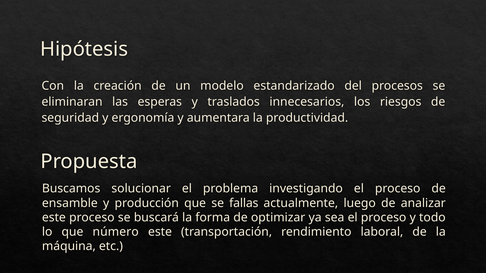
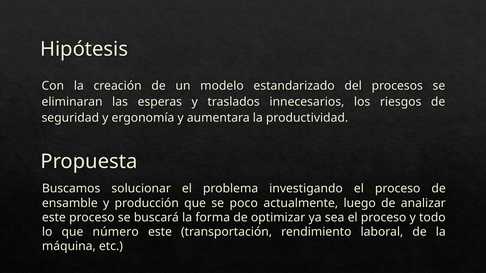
fallas: fallas -> poco (244, 203)
